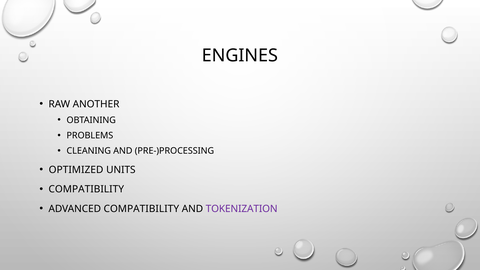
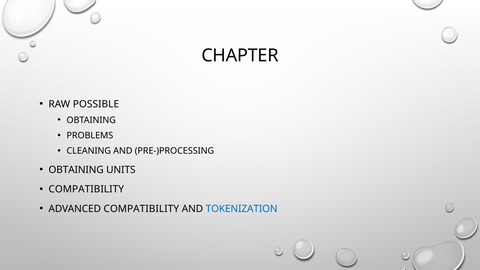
ENGINES: ENGINES -> CHAPTER (240, 56)
ANOTHER: ANOTHER -> POSSIBLE (96, 104)
OPTIMIZED: OPTIMIZED -> OBTAINING (76, 170)
TOKENIZATION colour: purple -> blue (242, 209)
